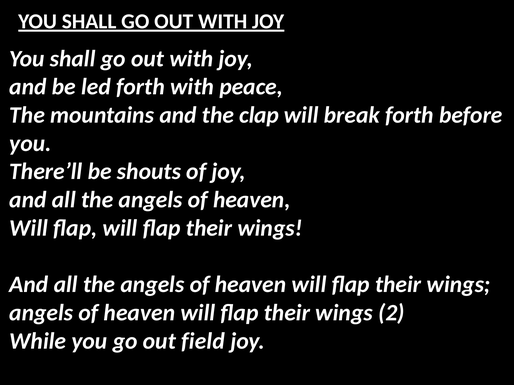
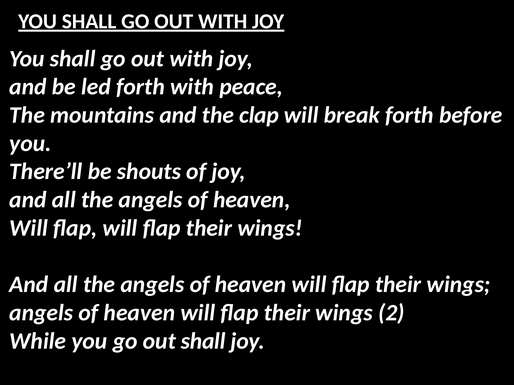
out field: field -> shall (203, 341)
